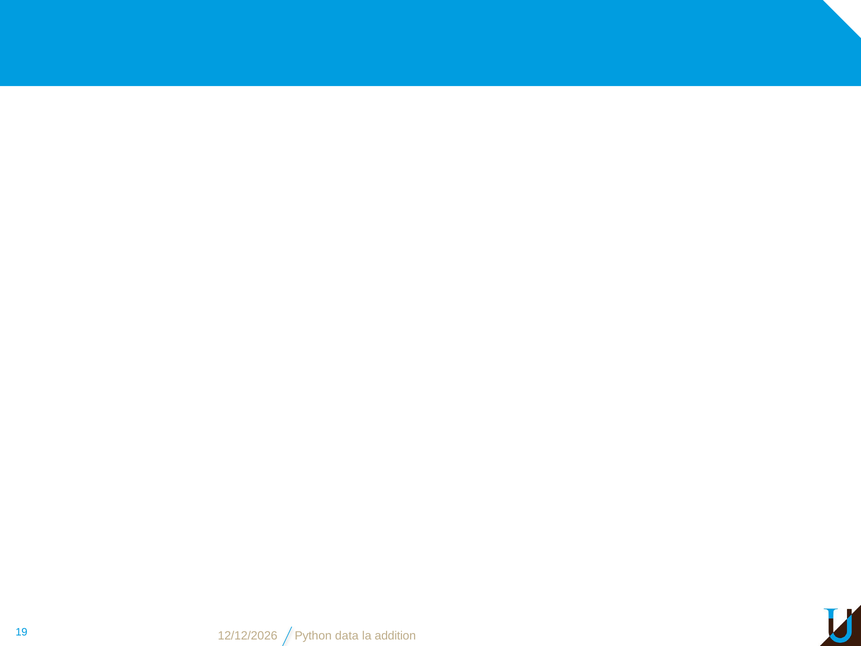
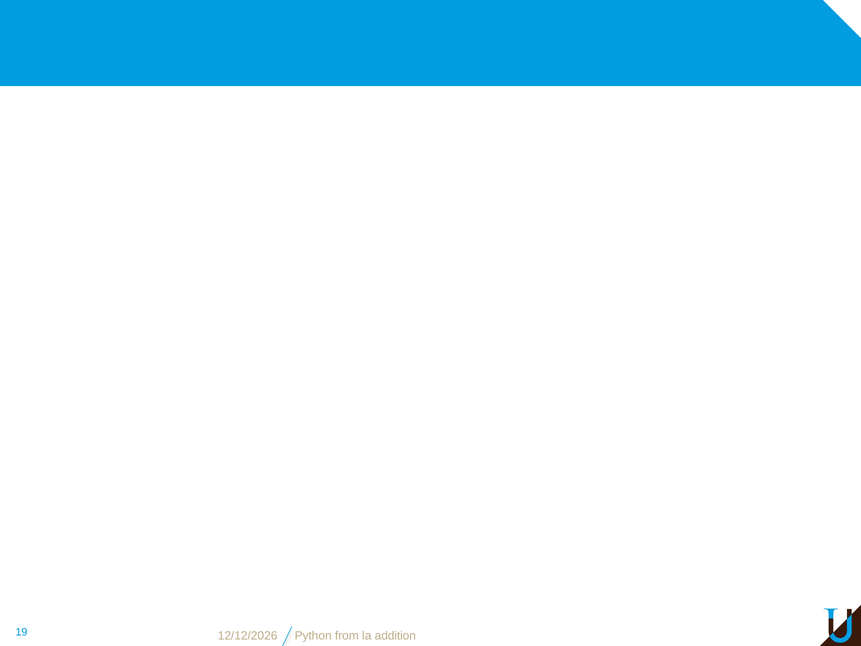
data: data -> from (347, 635)
